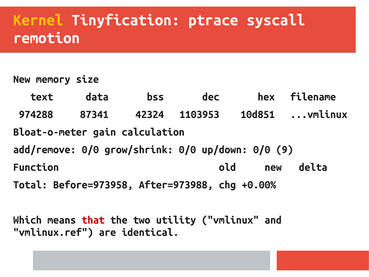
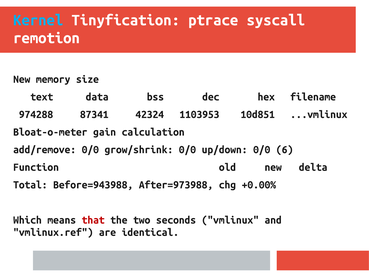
Kernel colour: yellow -> light blue (38, 20)
9: 9 -> 6 (285, 150)
Before=973958: Before=973958 -> Before=943988 (93, 185)
utility: utility -> seconds (176, 220)
